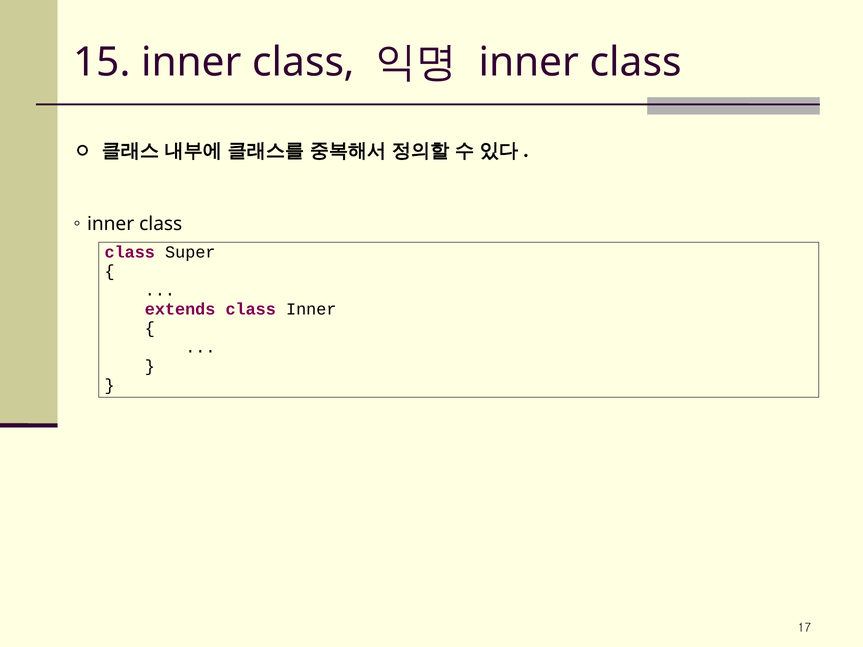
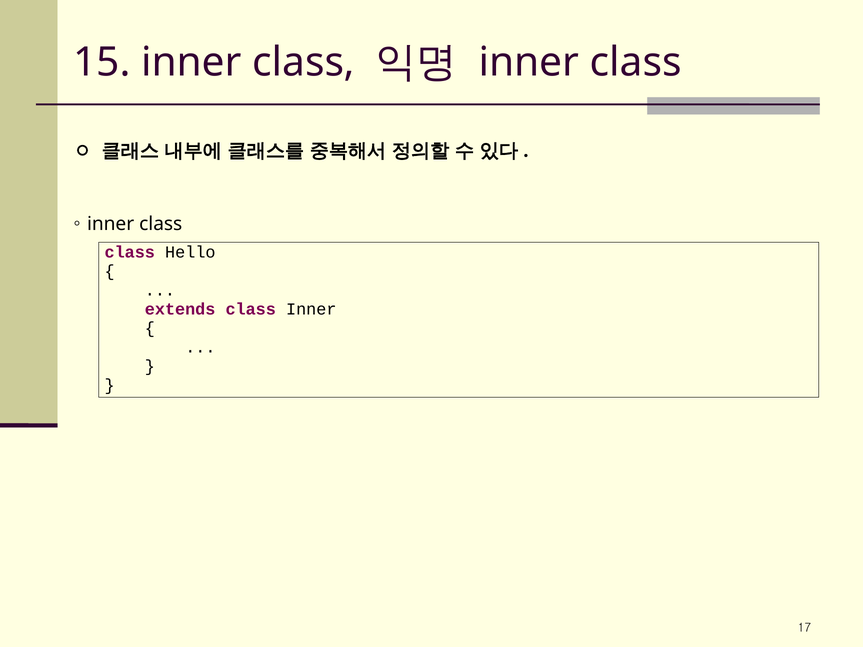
Super: Super -> Hello (190, 252)
